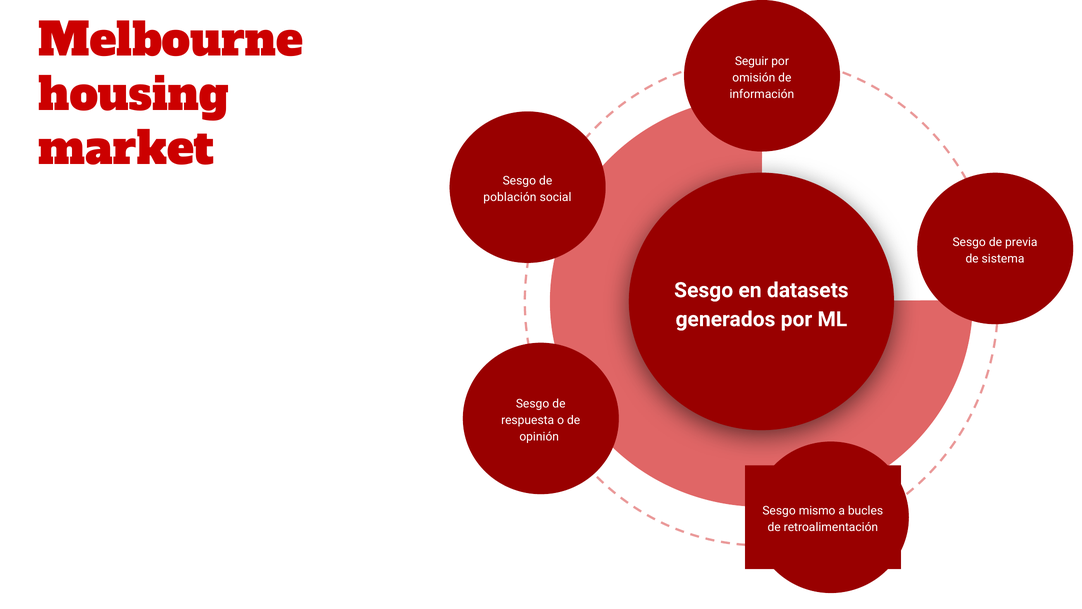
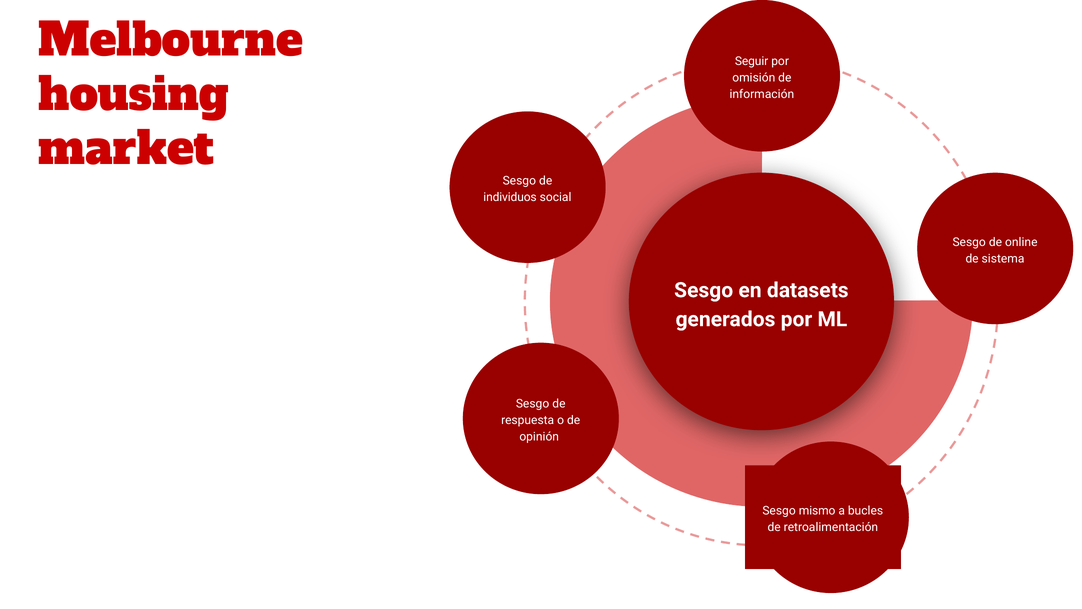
población: población -> individuos (510, 197)
previa: previa -> online (1021, 242)
